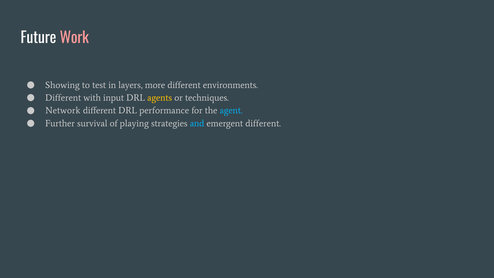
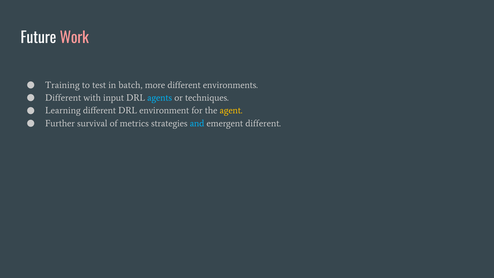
Showing: Showing -> Training (62, 85)
layers: layers -> batch (130, 85)
agents colour: yellow -> light blue (160, 98)
Network: Network -> Learning (63, 110)
performance: performance -> environment (164, 110)
agent colour: light blue -> yellow (231, 110)
playing: playing -> metrics (134, 123)
